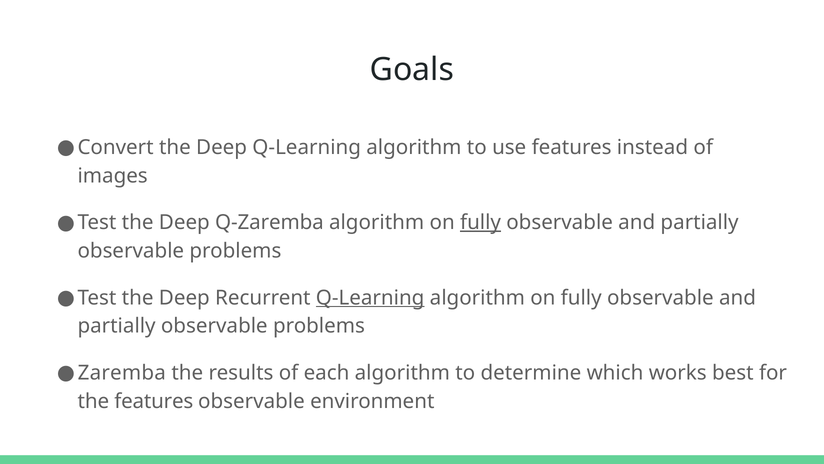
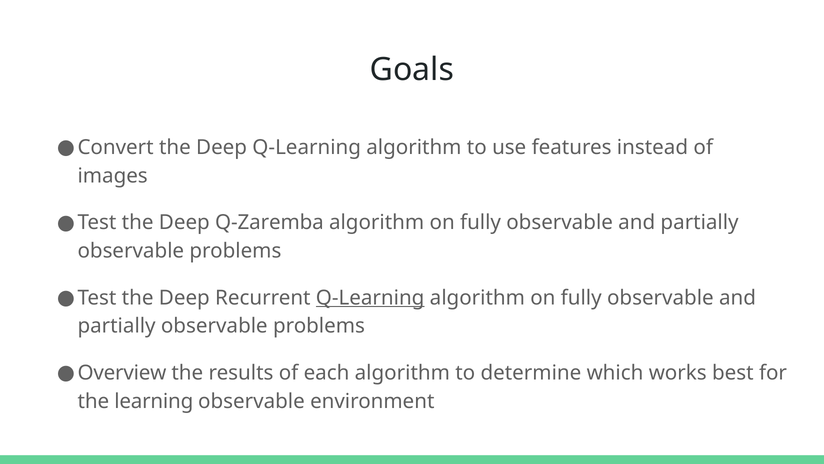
fully underline: present -> none (481, 222)
Zaremba: Zaremba -> Overview (122, 373)
the features: features -> learning (154, 401)
